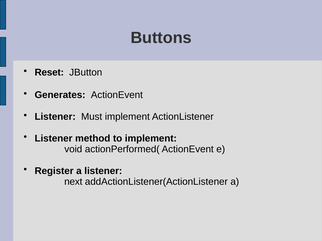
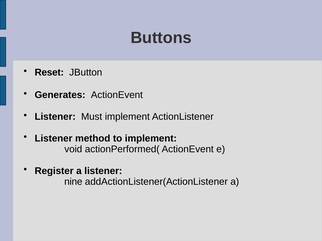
next: next -> nine (73, 182)
